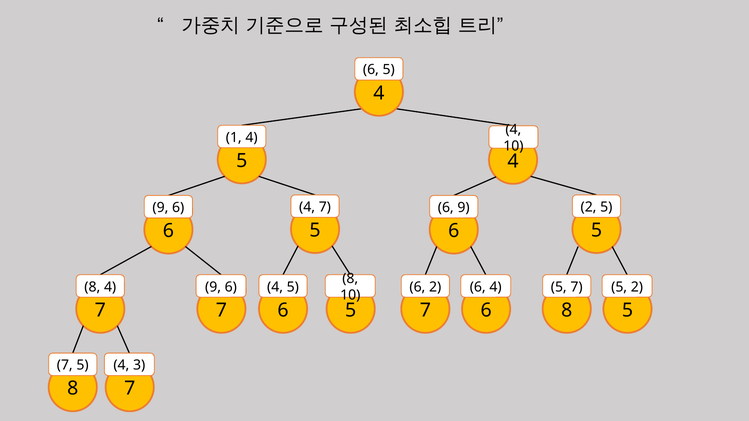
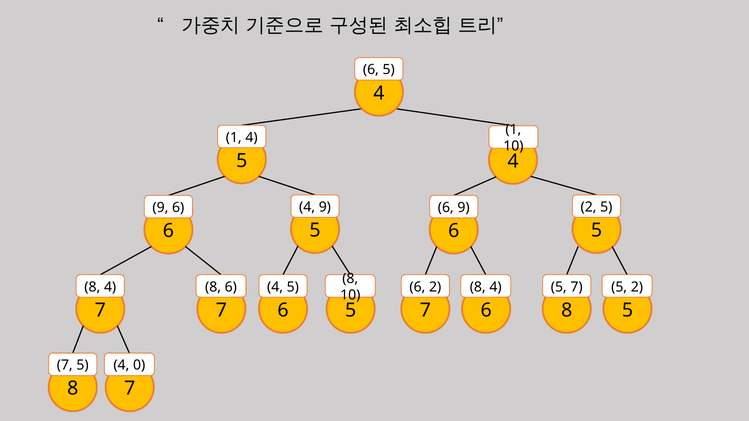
4: 4 -> 1 (513, 130)
7: 7 -> 9 (325, 207)
9: 9 -> 8 (213, 287)
6: 6 -> 8 (478, 287)
3: 3 -> 0 (139, 366)
